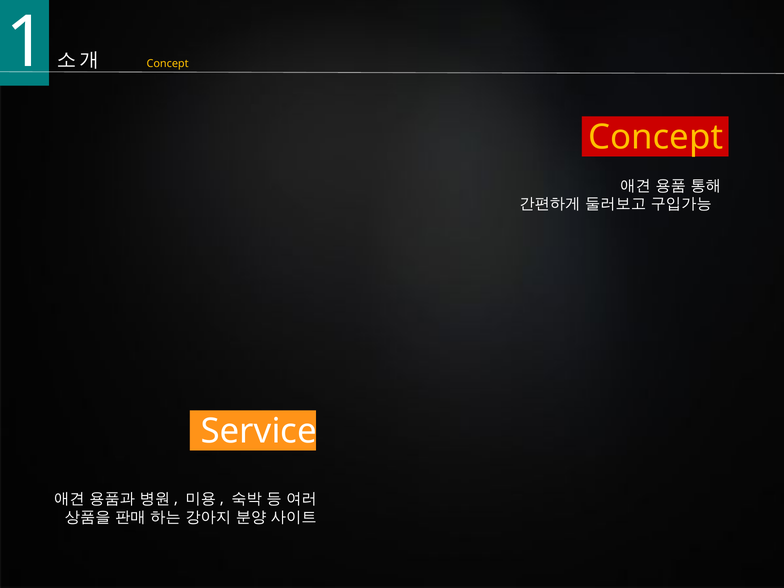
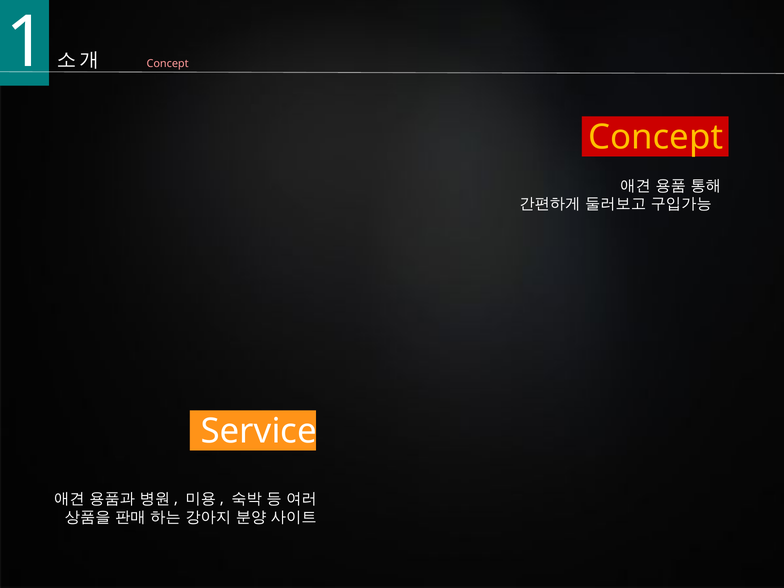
Concept colour: yellow -> pink (168, 64)
